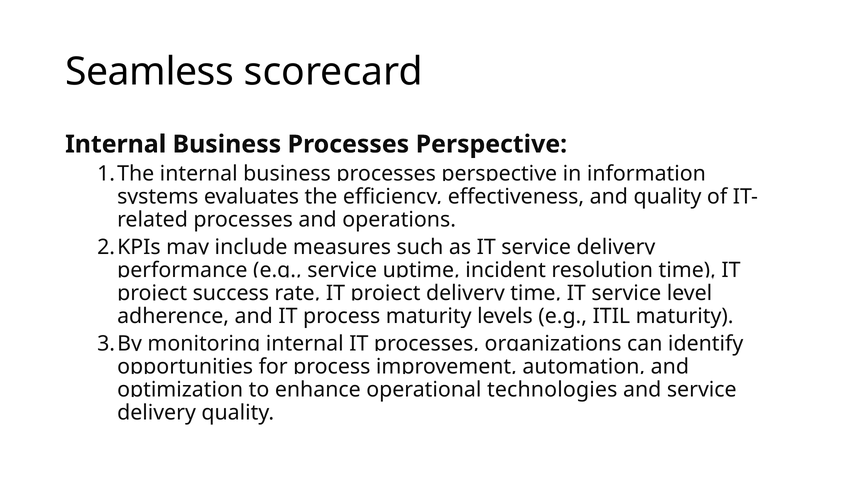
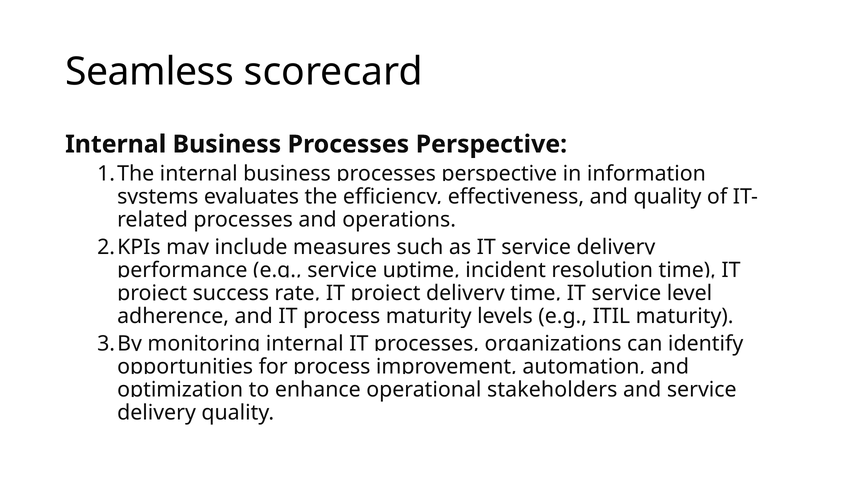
technologies: technologies -> stakeholders (552, 390)
